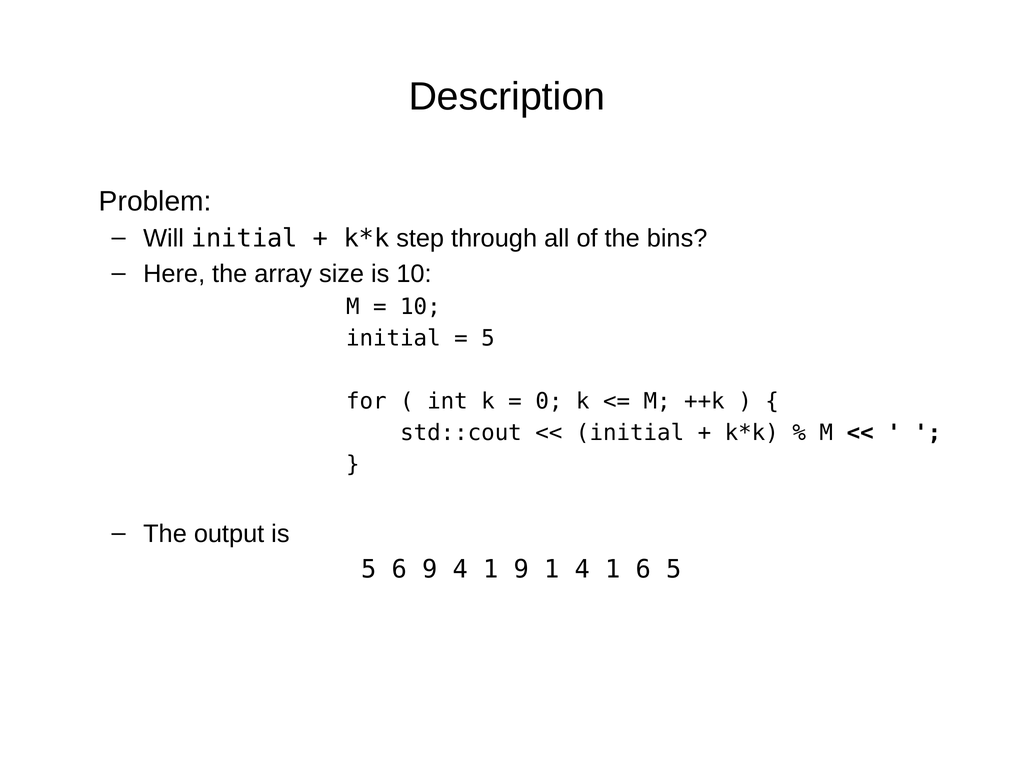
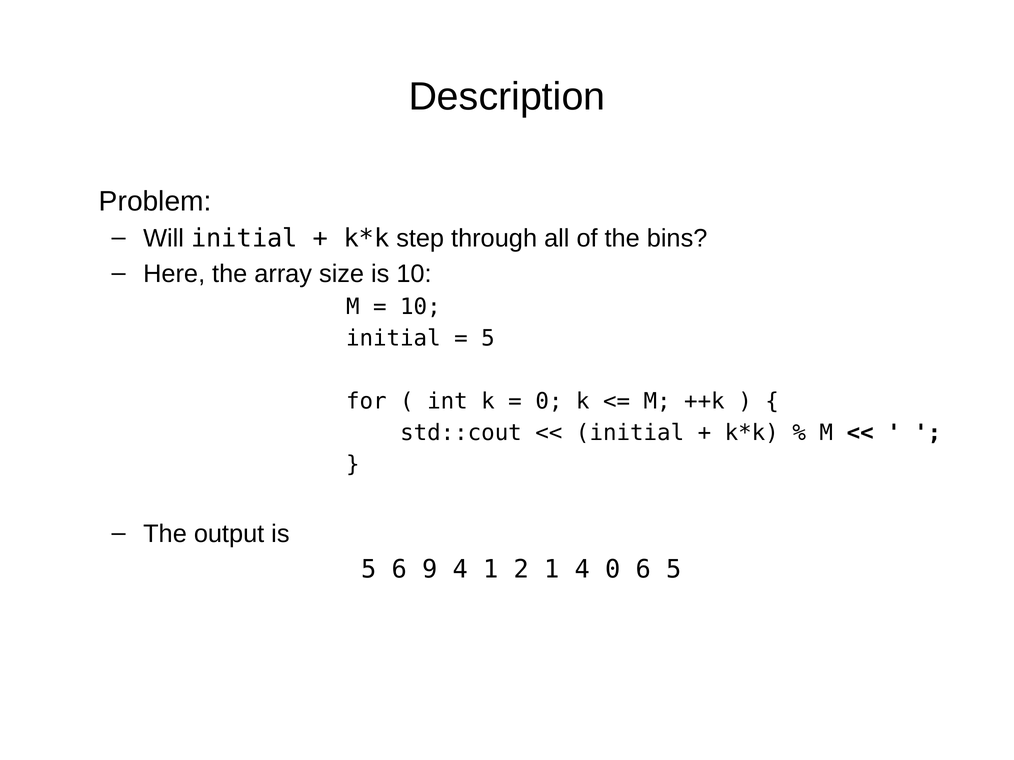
1 9: 9 -> 2 (521, 570)
1 4 1: 1 -> 0 (613, 570)
